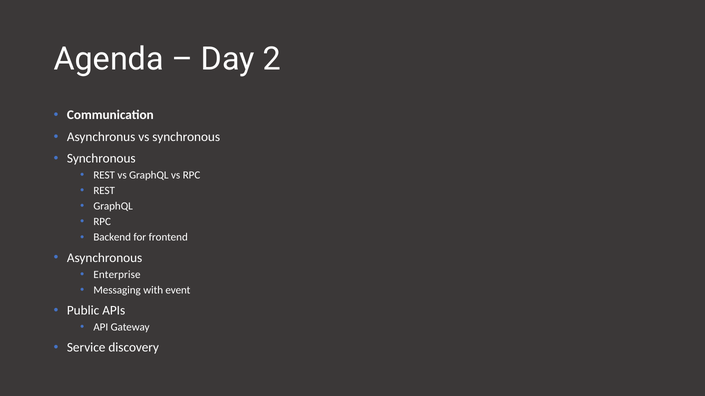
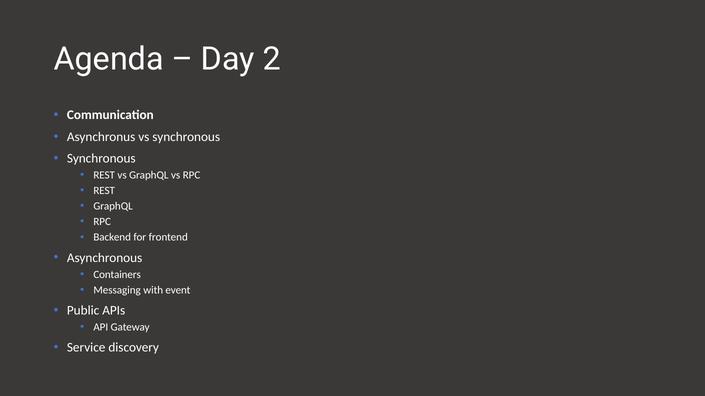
Enterprise: Enterprise -> Containers (117, 275)
